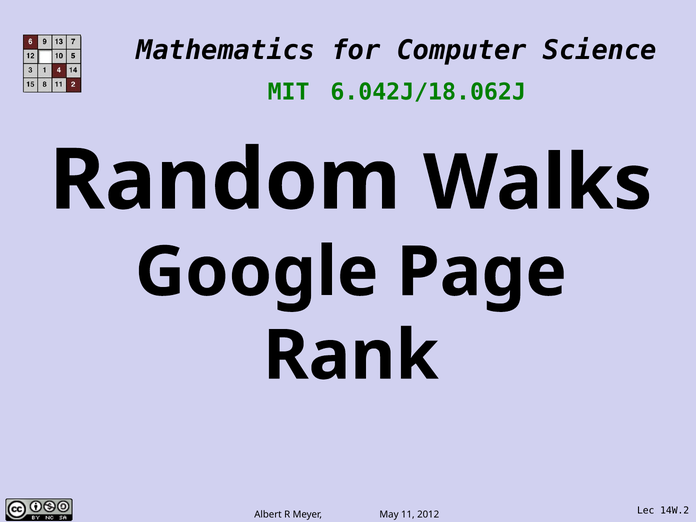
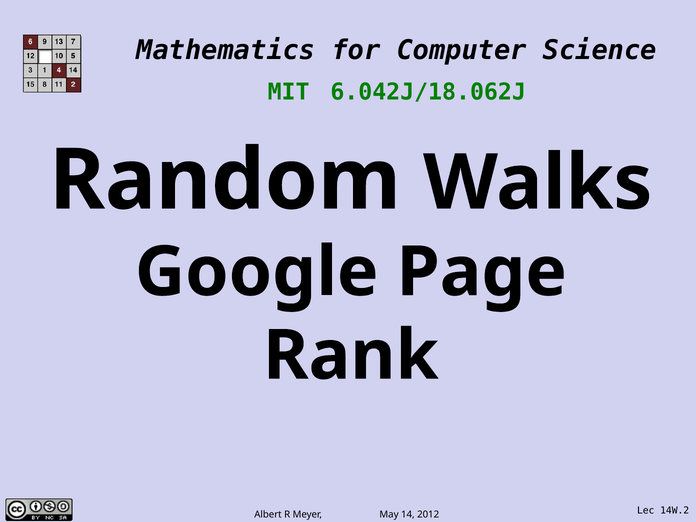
11: 11 -> 14 (408, 515)
